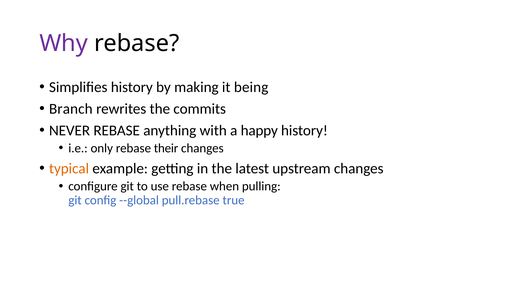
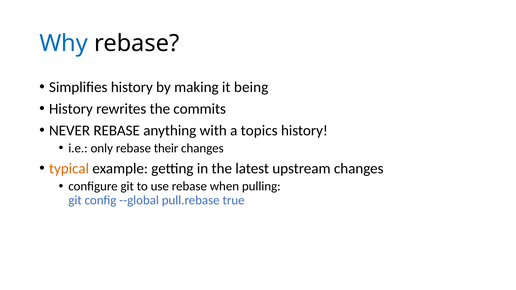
Why colour: purple -> blue (64, 43)
Branch: Branch -> History (71, 109)
happy: happy -> topics (259, 131)
